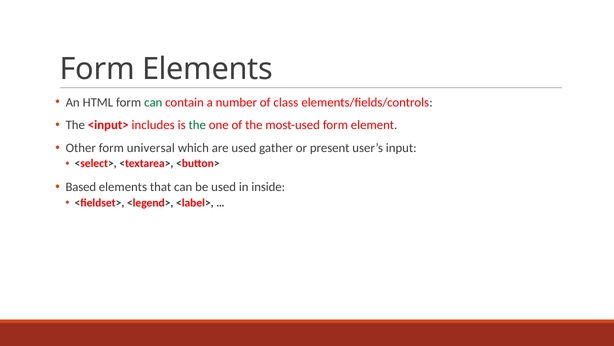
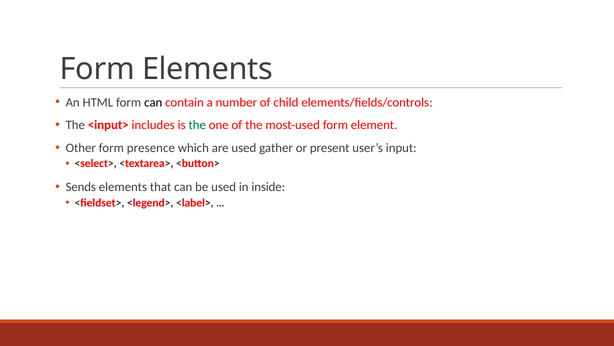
can colour: green -> black (153, 102)
class: class -> child (286, 102)
universal: universal -> presence (151, 148)
Based: Based -> Sends (81, 187)
